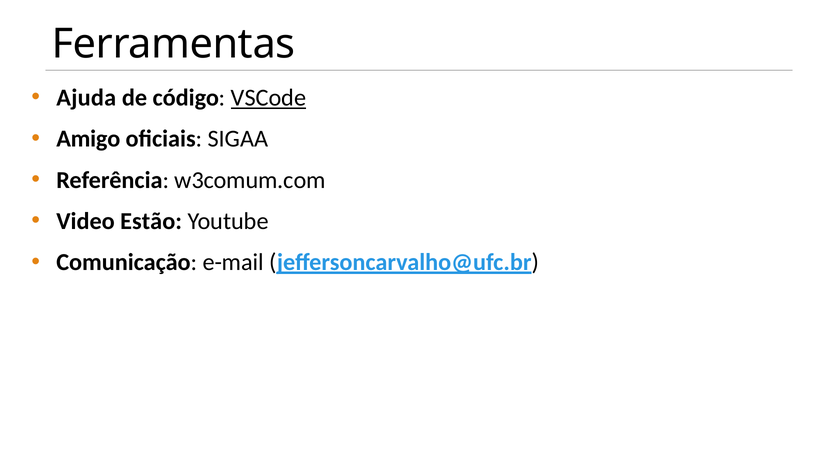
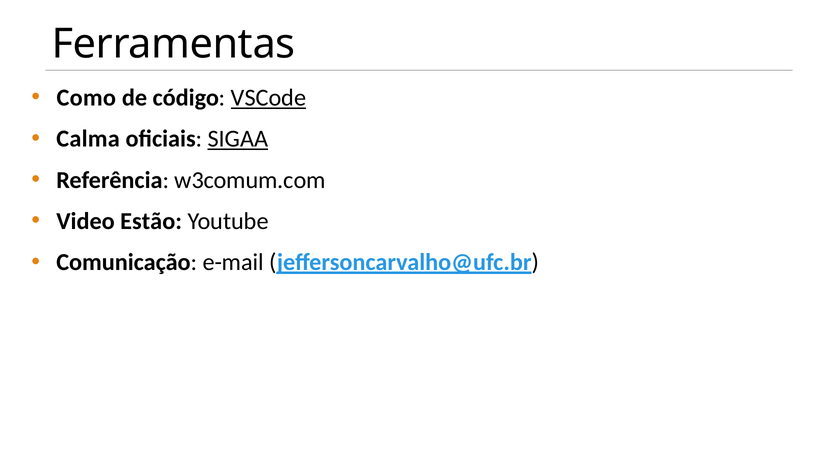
Ajuda: Ajuda -> Como (86, 98)
Amigo: Amigo -> Calma (88, 139)
SIGAA underline: none -> present (238, 139)
